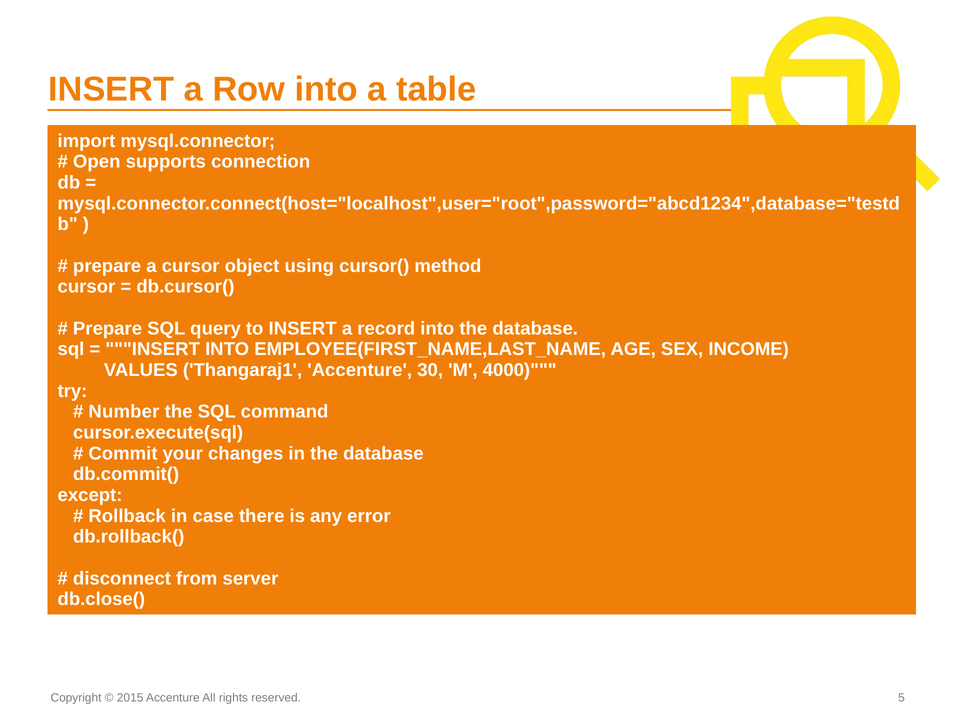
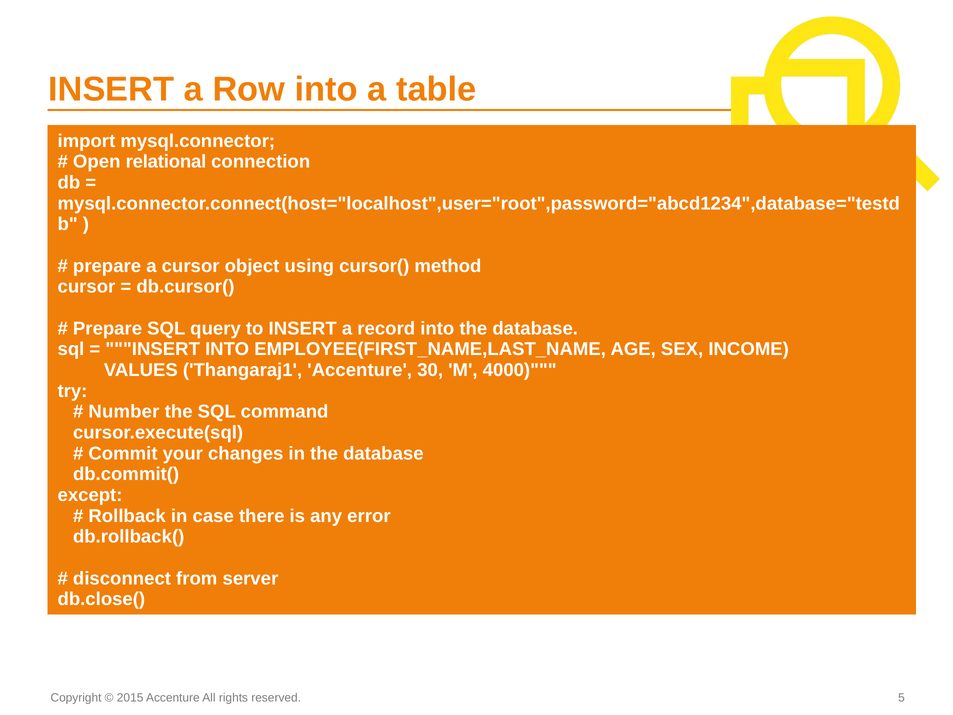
supports: supports -> relational (166, 162)
